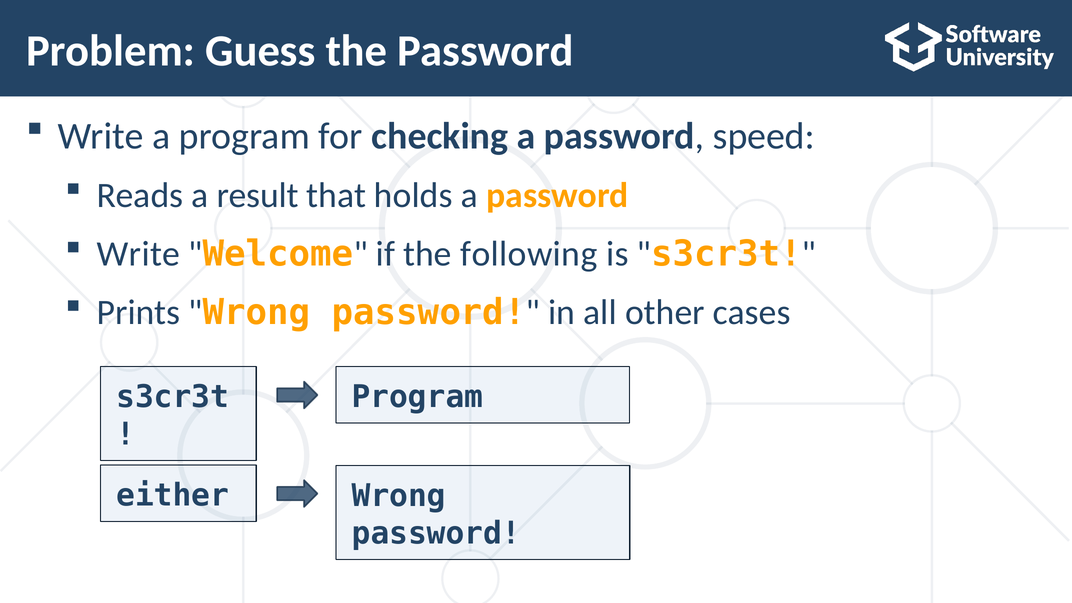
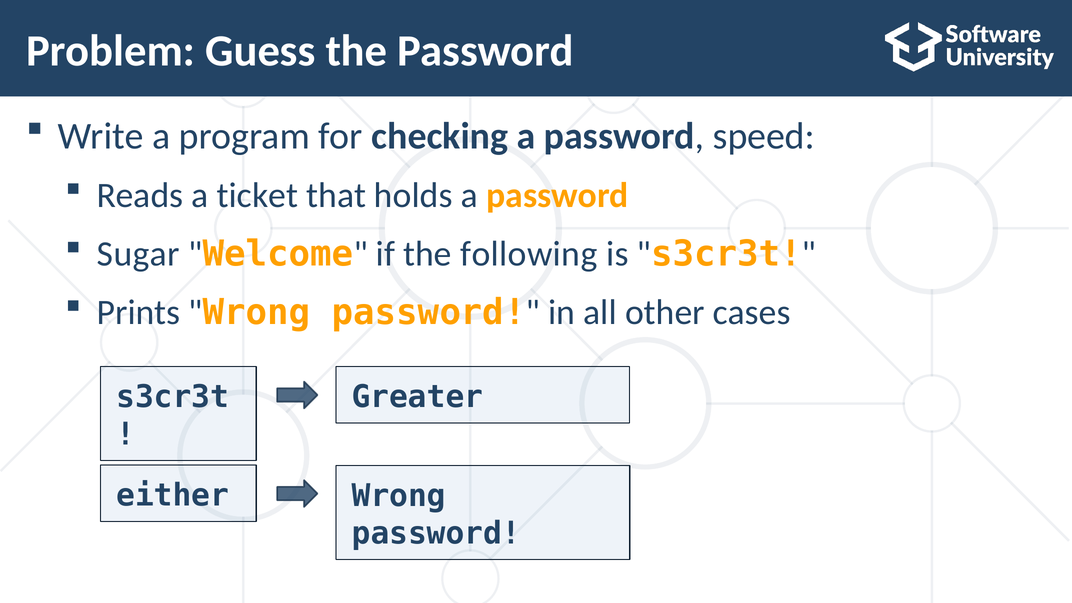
result: result -> ticket (257, 196)
Write: Write -> Sugar (138, 254)
Program: Program -> Greater (417, 397)
